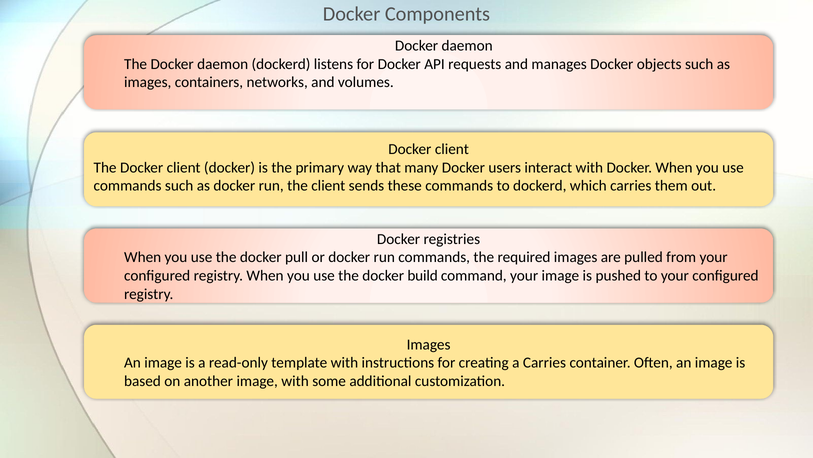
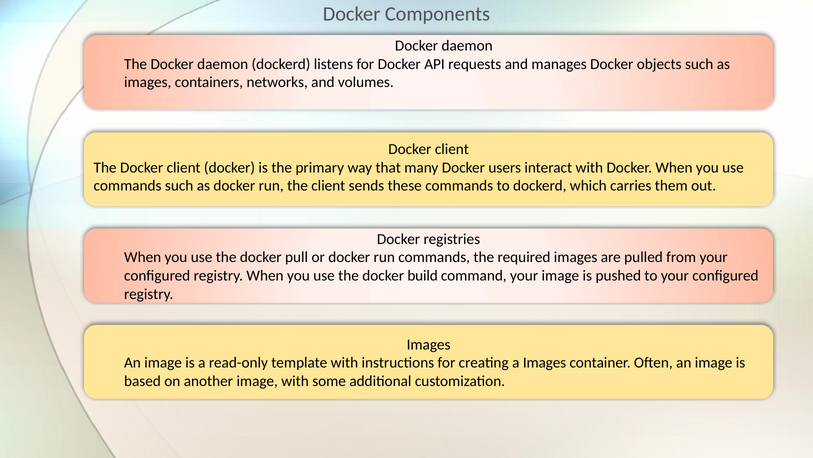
a Carries: Carries -> Images (545, 362)
